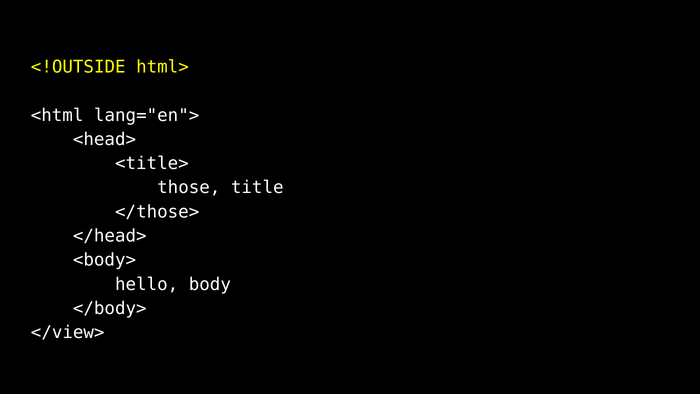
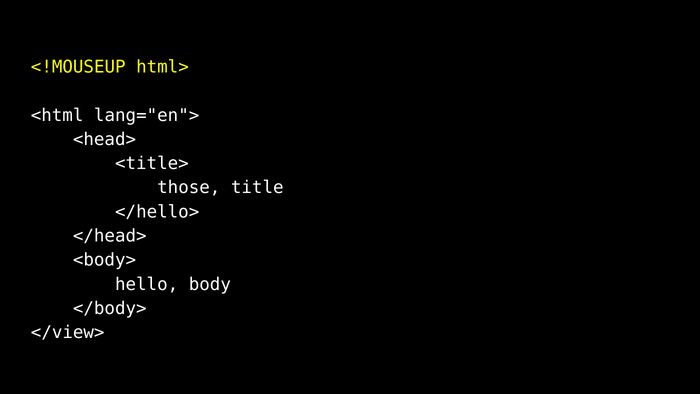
<!OUTSIDE: <!OUTSIDE -> <!MOUSEUP (78, 67)
</those>: </those> -> </hello> (157, 212)
